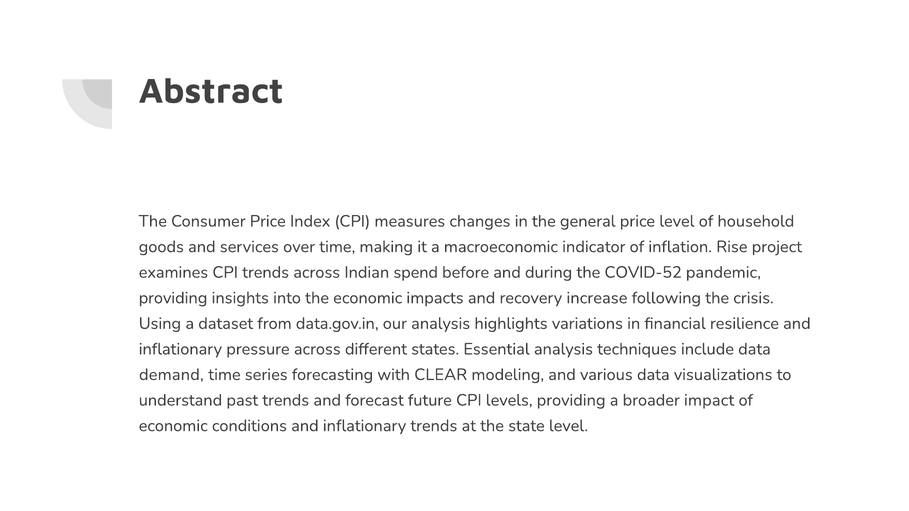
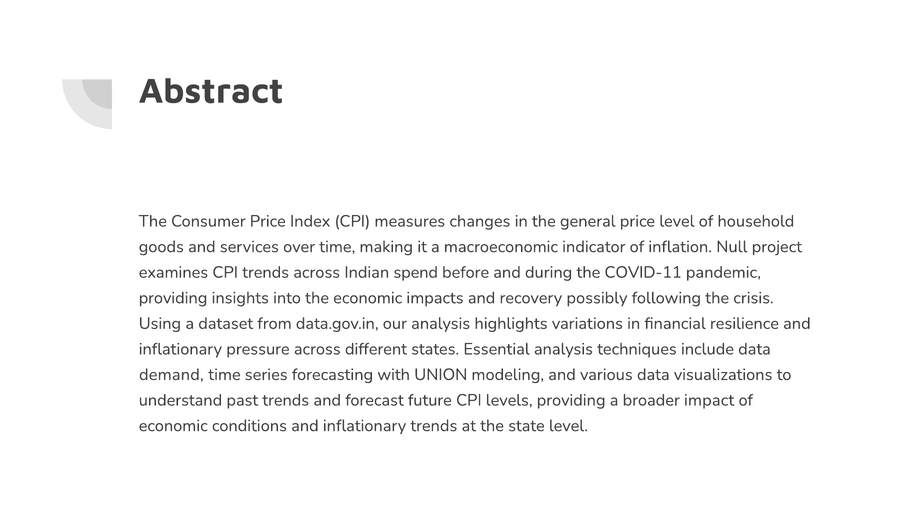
Rise: Rise -> Null (732, 247)
COVID-52: COVID-52 -> COVID-11 (643, 273)
increase: increase -> possibly (597, 298)
CLEAR: CLEAR -> UNION (441, 375)
